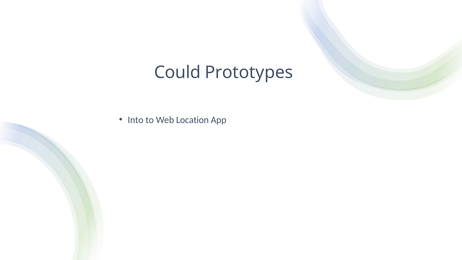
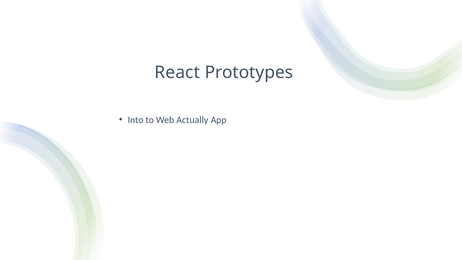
Could: Could -> React (177, 72)
Location: Location -> Actually (192, 120)
